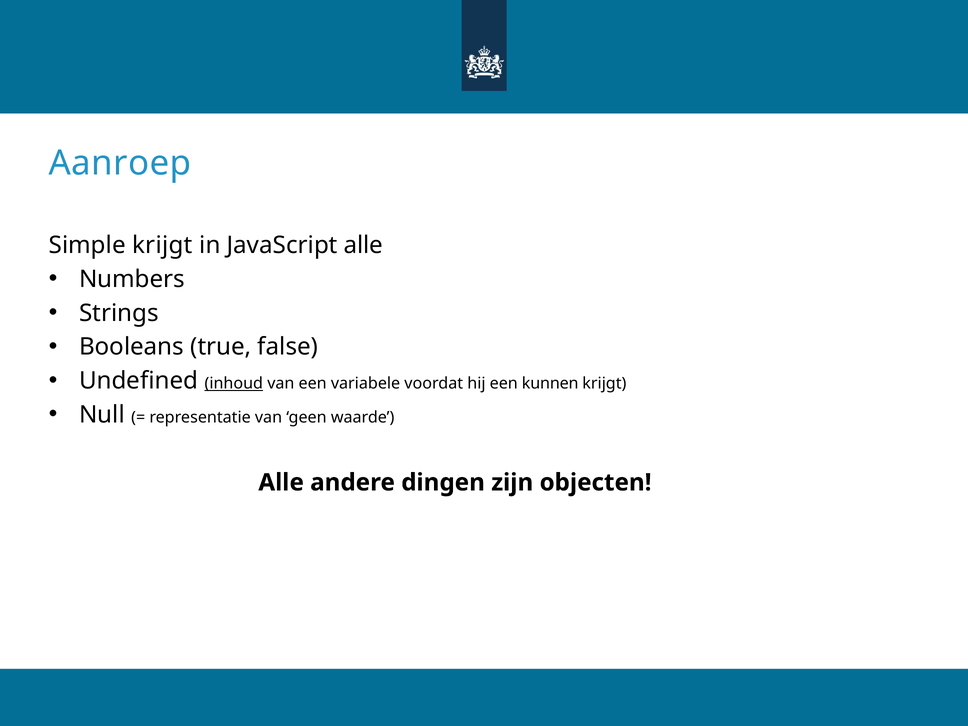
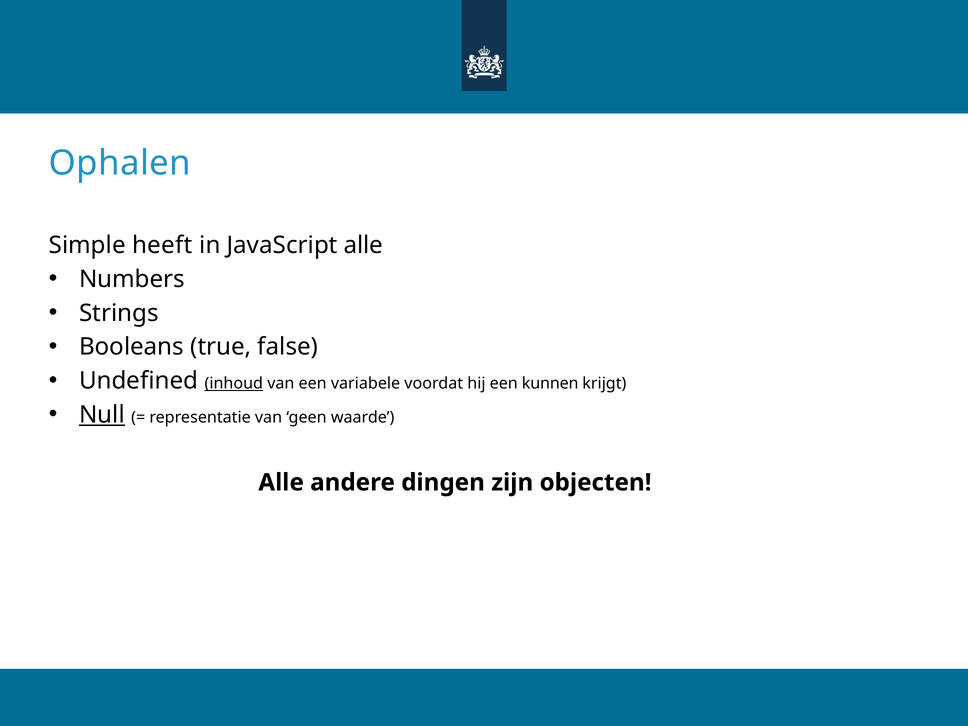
Aanroep: Aanroep -> Ophalen (120, 163)
Simple krijgt: krijgt -> heeft (162, 245)
Null underline: none -> present (102, 415)
